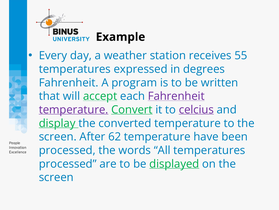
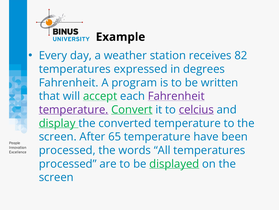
55: 55 -> 82 (241, 55)
62: 62 -> 65 (115, 136)
